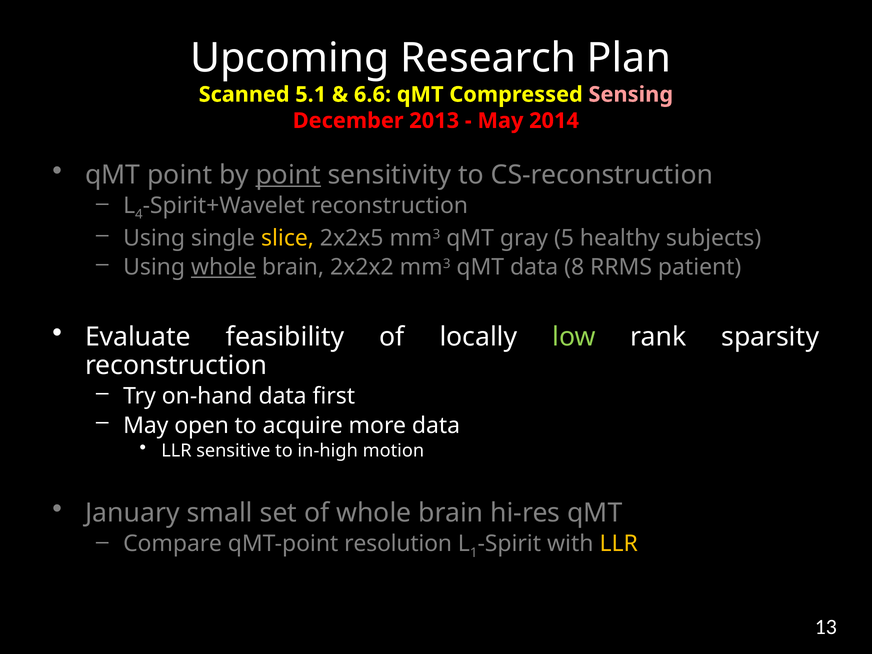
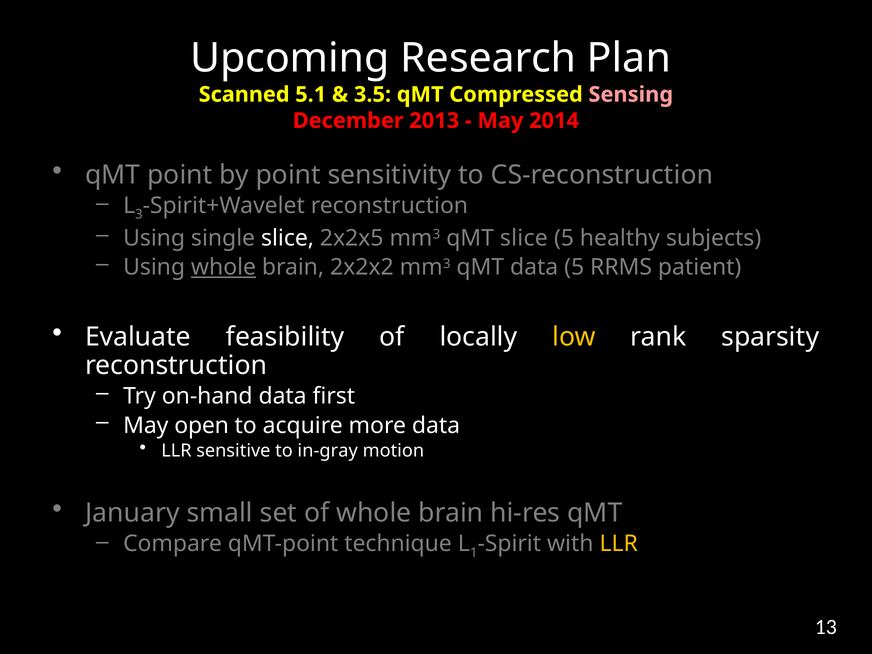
6.6: 6.6 -> 3.5 (373, 95)
point underline: present -> none (288, 175)
4: 4 -> 3 (139, 214)
slice colour: yellow -> white (288, 238)
qMT gray: gray -> slice (524, 238)
data 8: 8 -> 5 (574, 267)
low colour: light green -> yellow (574, 337)
in-high: in-high -> in-gray (328, 451)
resolution: resolution -> technique (398, 544)
